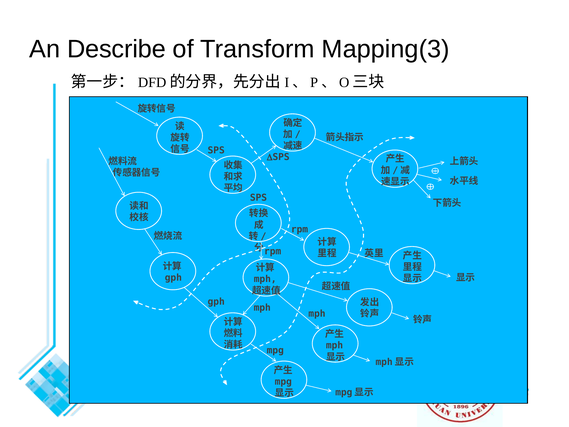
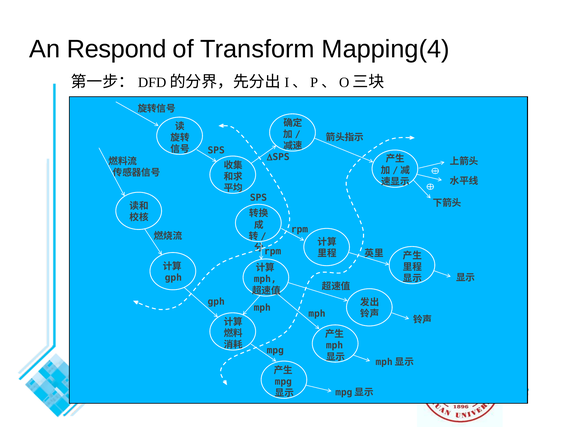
Describe: Describe -> Respond (117, 49)
Mapping(3: Mapping(3 -> Mapping(4 (386, 49)
